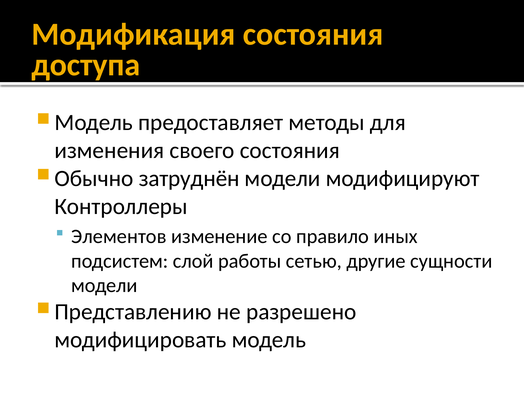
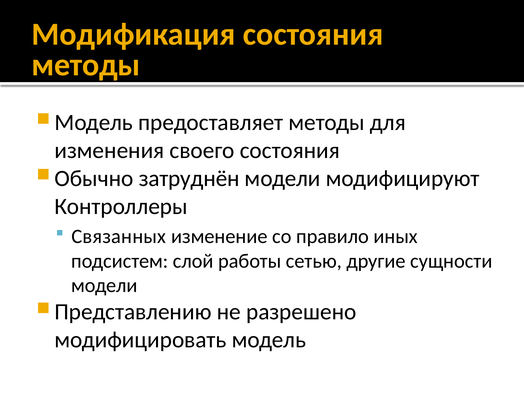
доступа: доступа -> методы (86, 65)
Элементов: Элементов -> Связанных (119, 237)
